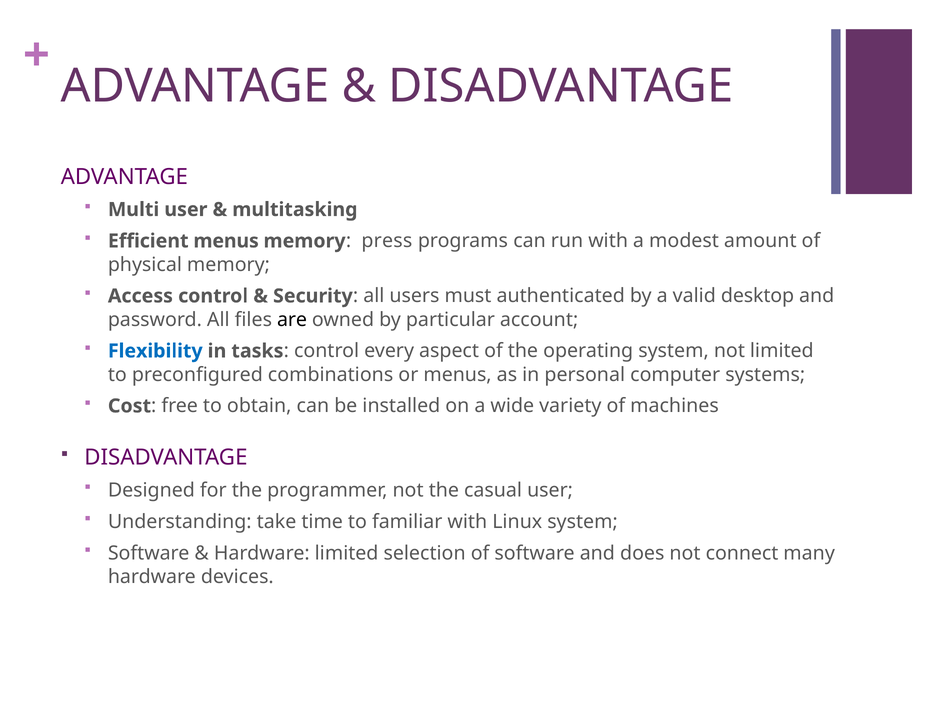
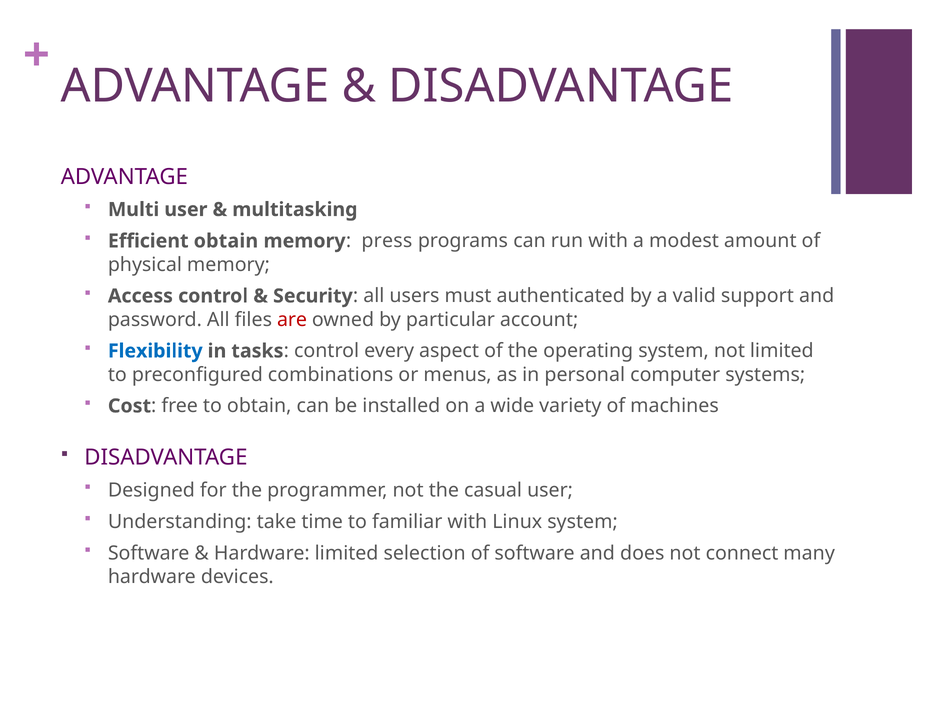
Efficient menus: menus -> obtain (226, 241)
desktop: desktop -> support (757, 296)
are colour: black -> red (292, 319)
